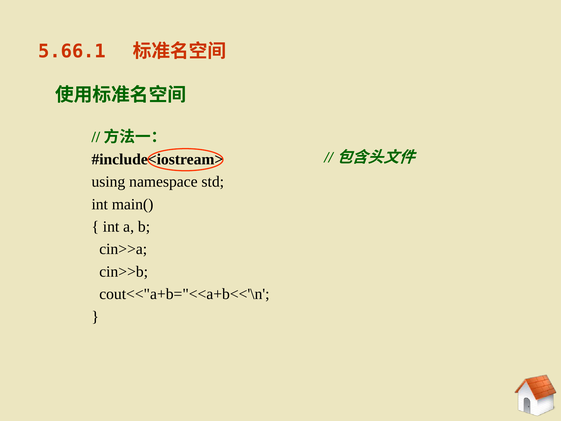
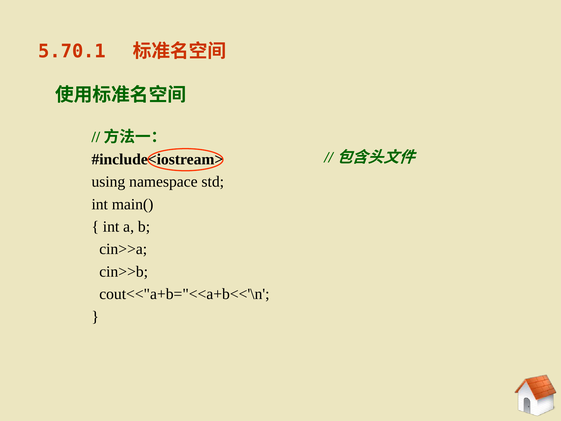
5.66.1: 5.66.1 -> 5.70.1 (72, 51)
